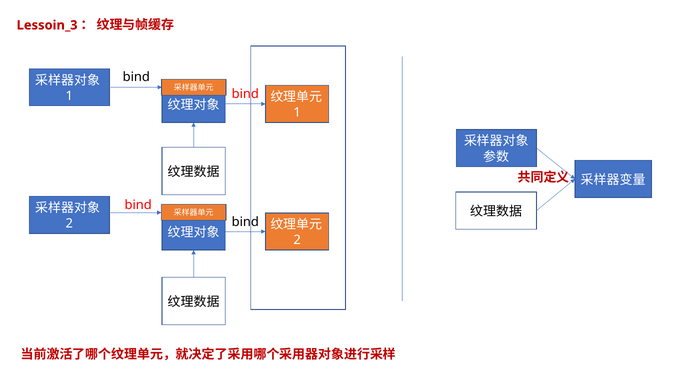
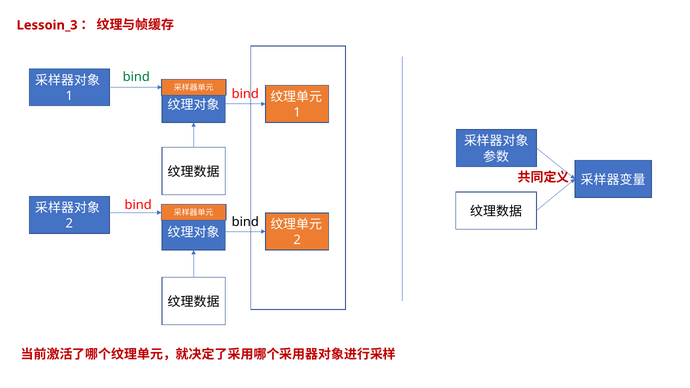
bind colour: black -> green (136, 77)
